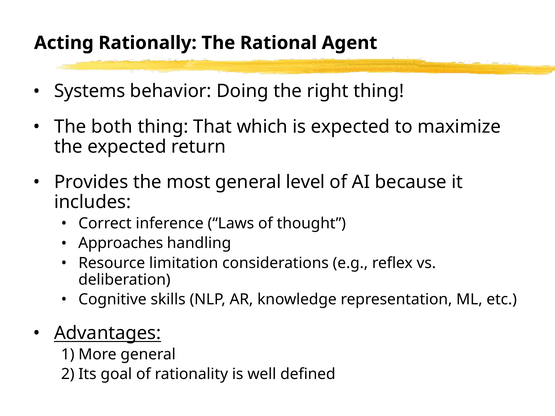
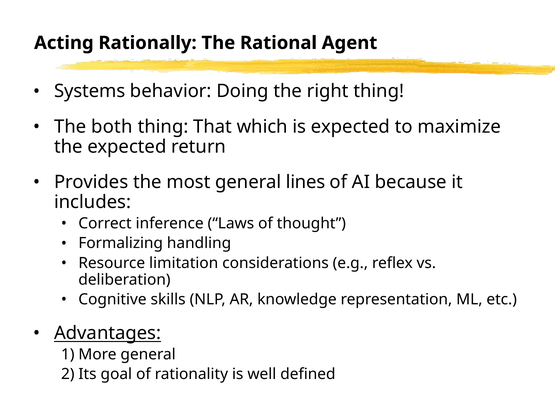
level: level -> lines (306, 182)
Approaches: Approaches -> Formalizing (121, 243)
